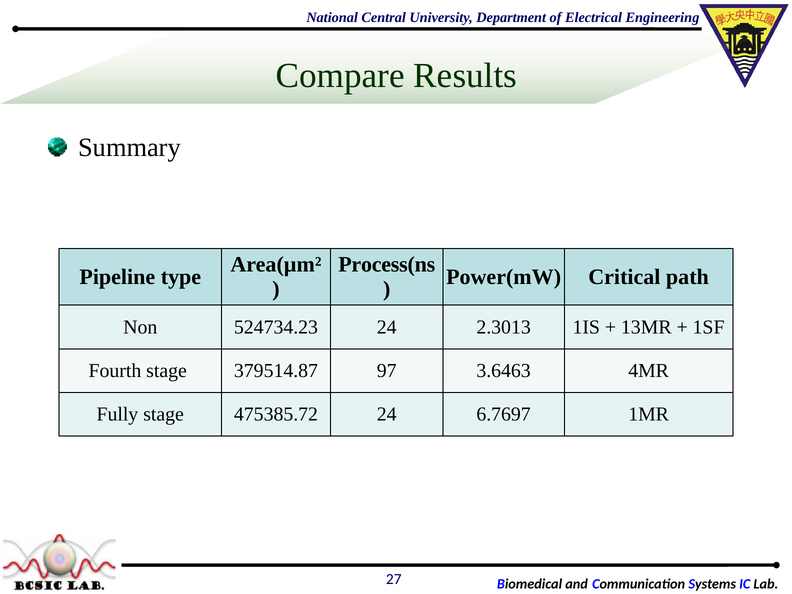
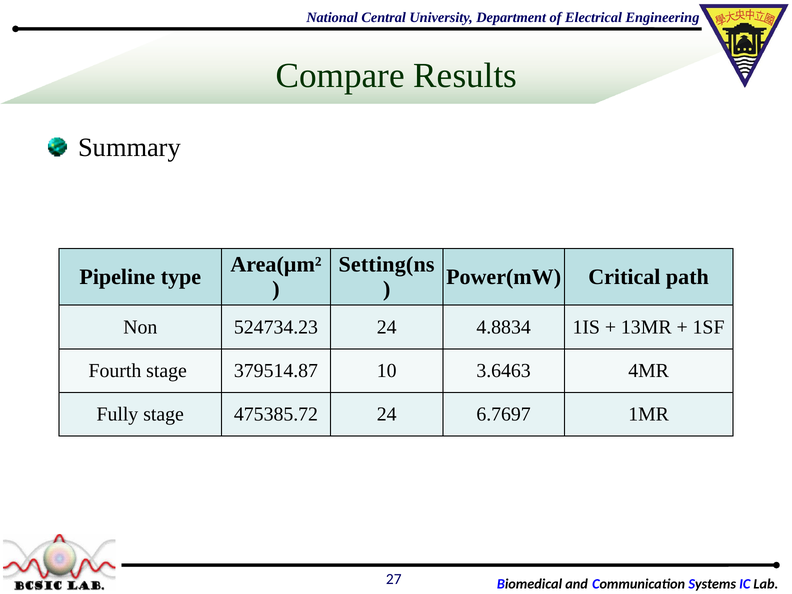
Process(ns: Process(ns -> Setting(ns (387, 265)
2.3013: 2.3013 -> 4.8834 (504, 327)
97: 97 -> 10 (387, 371)
